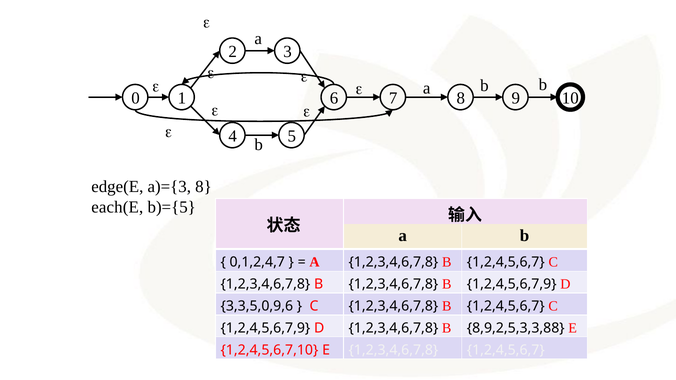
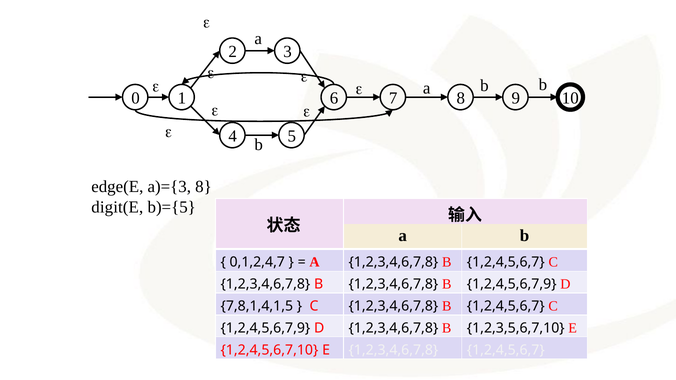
each(E: each(E -> digit(E (117, 207)
3,3,5,0,9,6: 3,3,5,0,9,6 -> 7,8,1,4,1,5 (257, 306)
8,9,2,5,3,3,88: 8,9,2,5,3,3,88 -> 1,2,3,5,6,7,10 (516, 328)
